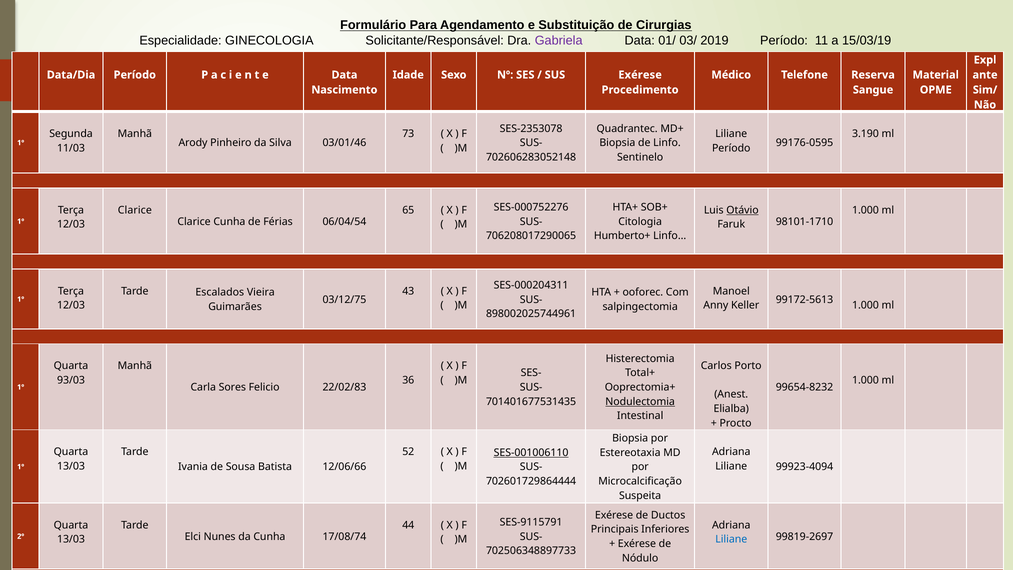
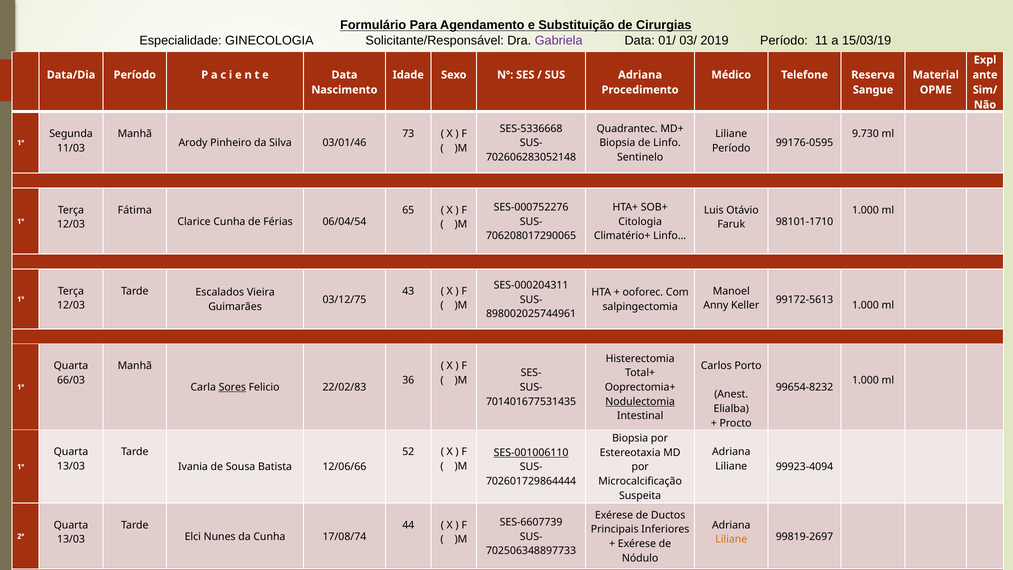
SUS Exérese: Exérese -> Adriana (640, 75)
SES-2353078: SES-2353078 -> SES-5336668 (531, 129)
3.190: 3.190 -> 9.730 (865, 134)
Clarice: Clarice -> Fátima (135, 210)
Otávio underline: present -> none (742, 210)
Humberto+: Humberto+ -> Climatério+ (622, 236)
93/03: 93/03 -> 66/03 (71, 380)
Sores underline: none -> present (232, 387)
SES-9115791: SES-9115791 -> SES-6607739 (531, 522)
Liliane colour: blue -> orange (731, 539)
